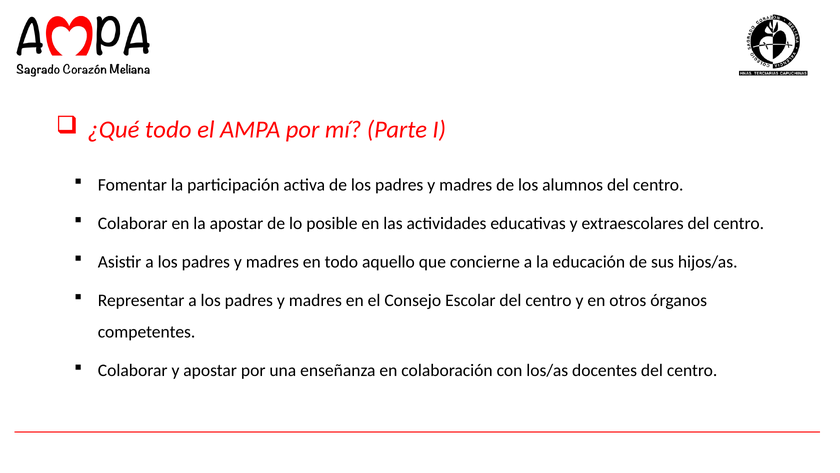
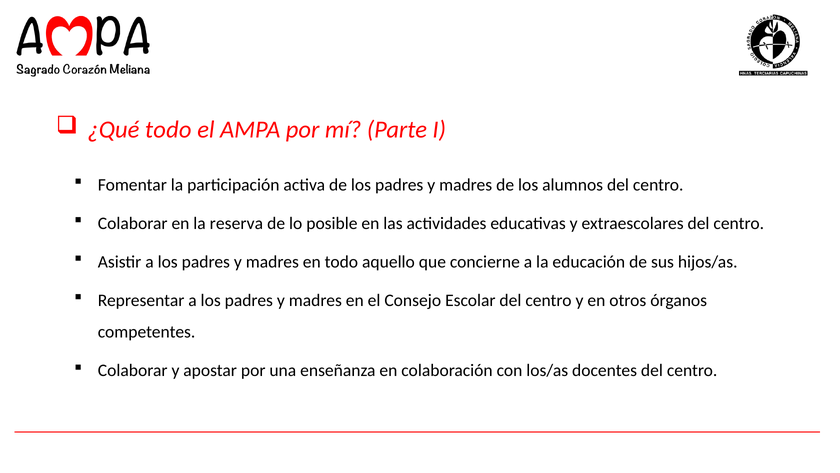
la apostar: apostar -> reserva (236, 223)
